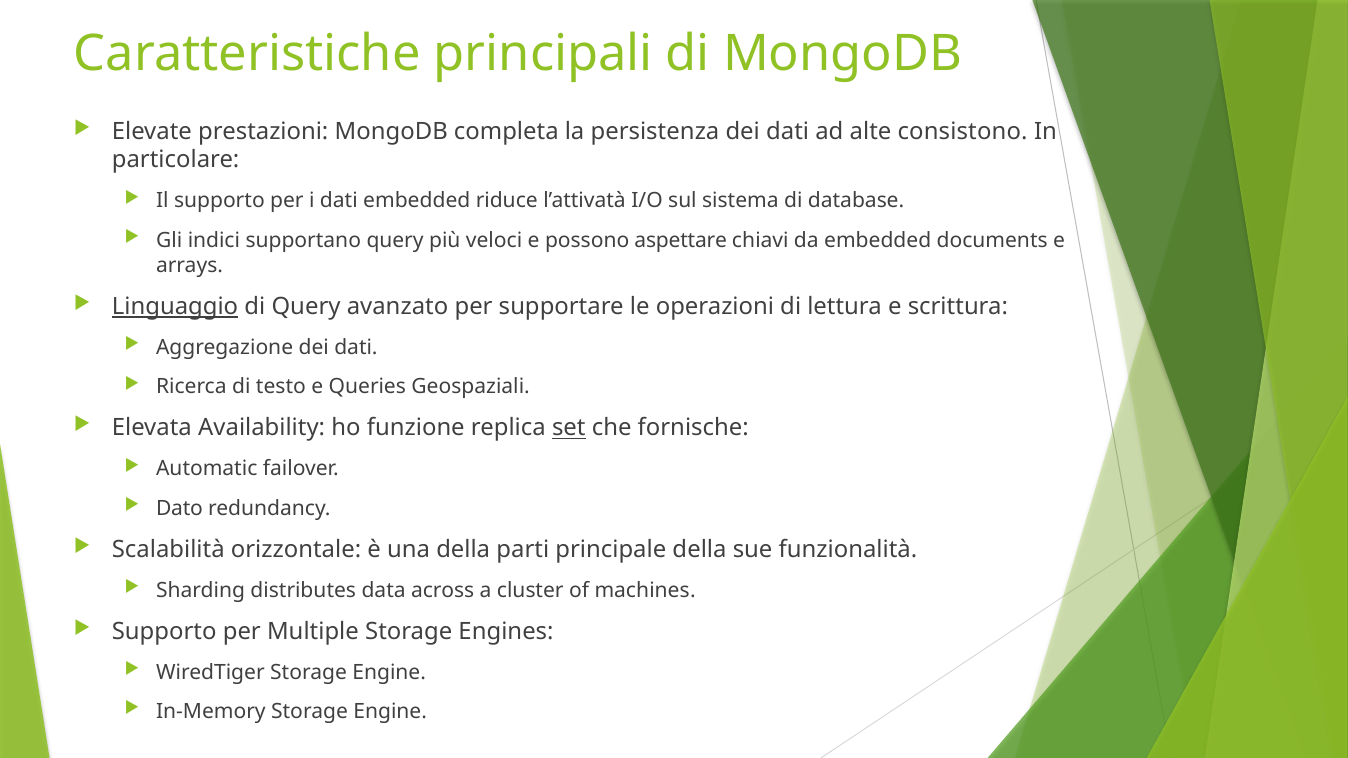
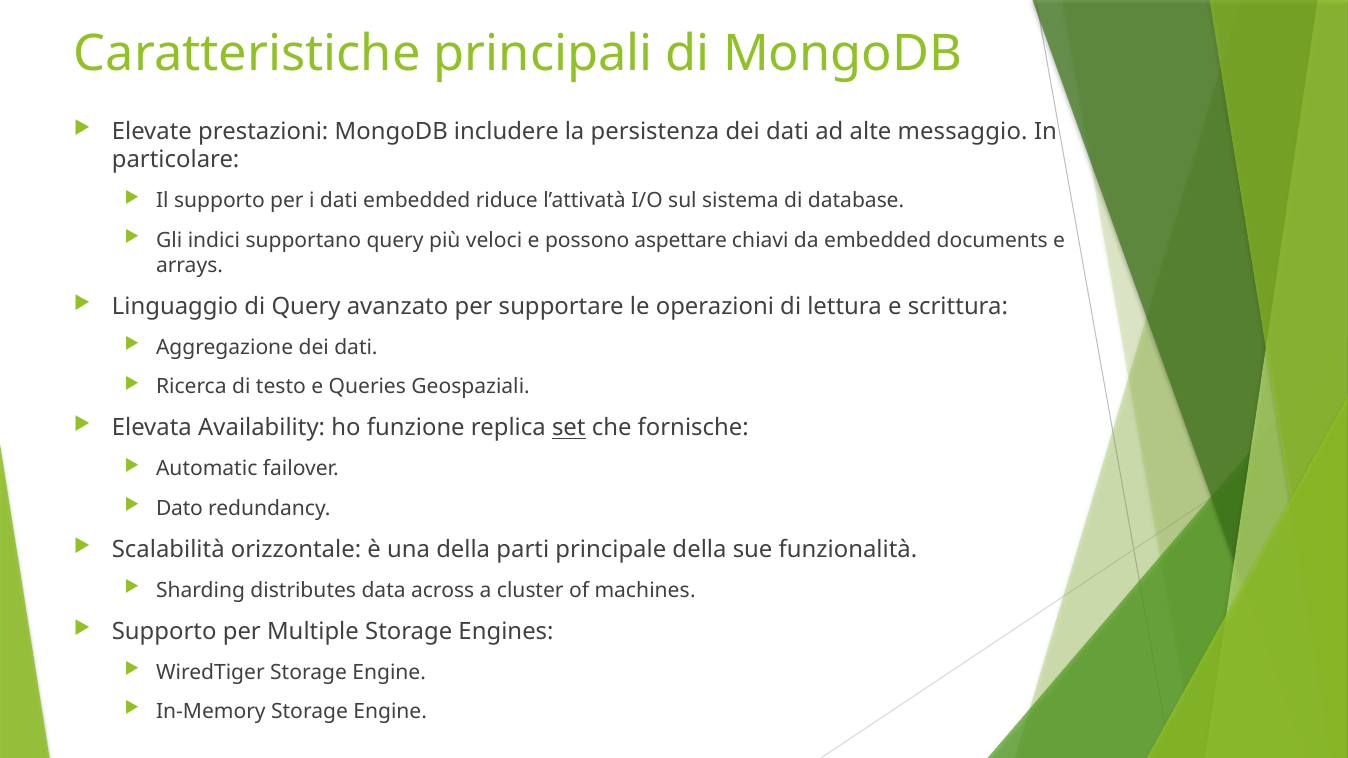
completa: completa -> includere (506, 131)
consistono: consistono -> messaggio (963, 131)
Linguaggio underline: present -> none (175, 307)
